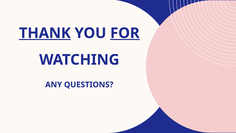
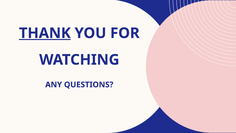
FOR underline: present -> none (125, 33)
